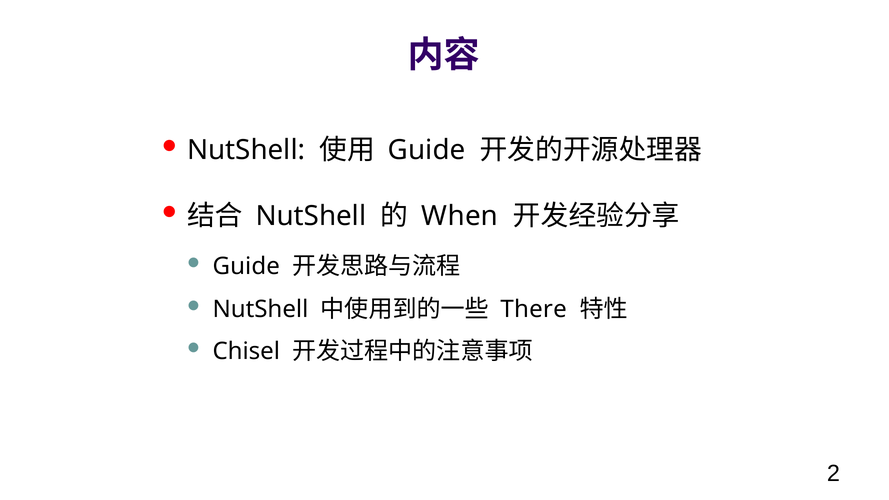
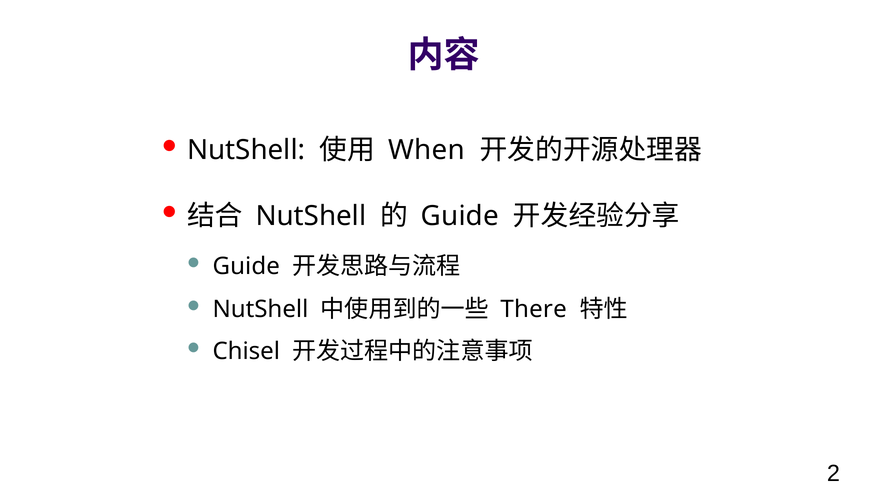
Guide: Guide -> When (427, 150)
When: When -> Guide (460, 216)
